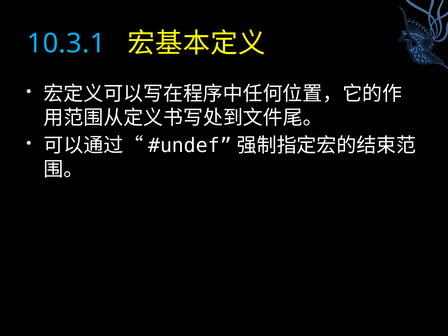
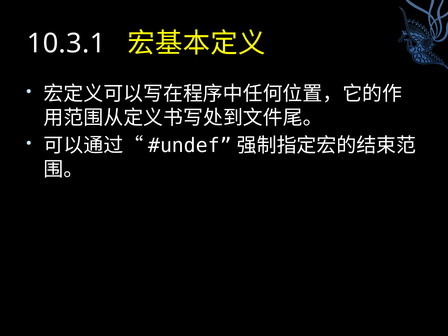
10.3.1 colour: light blue -> white (66, 43)
